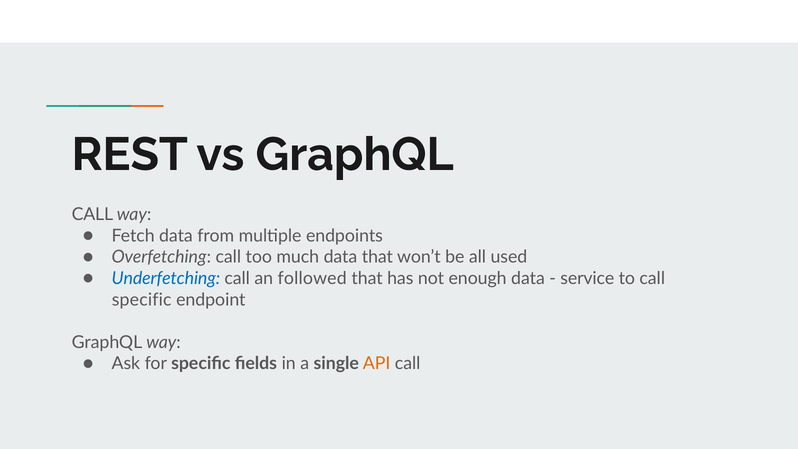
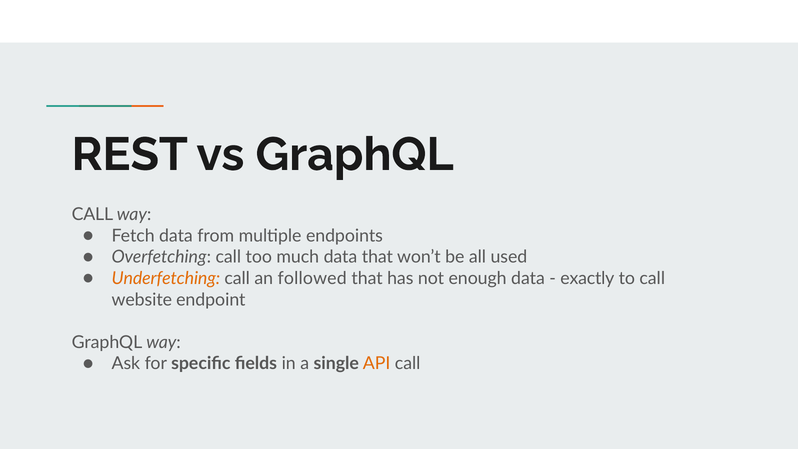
Underfetching colour: blue -> orange (166, 278)
service: service -> exactly (587, 278)
specific: specific -> website (142, 300)
